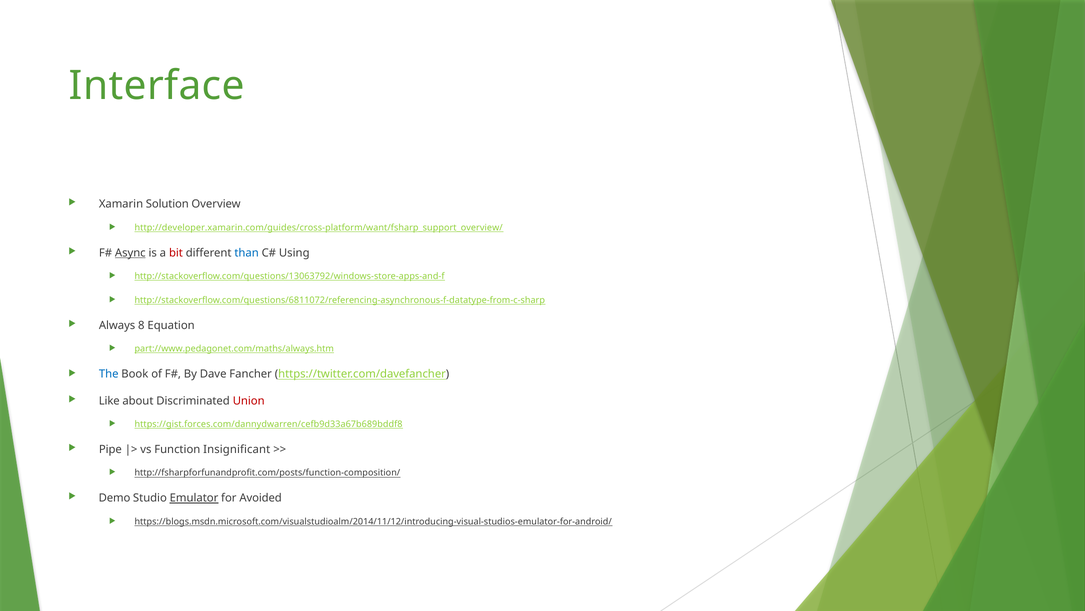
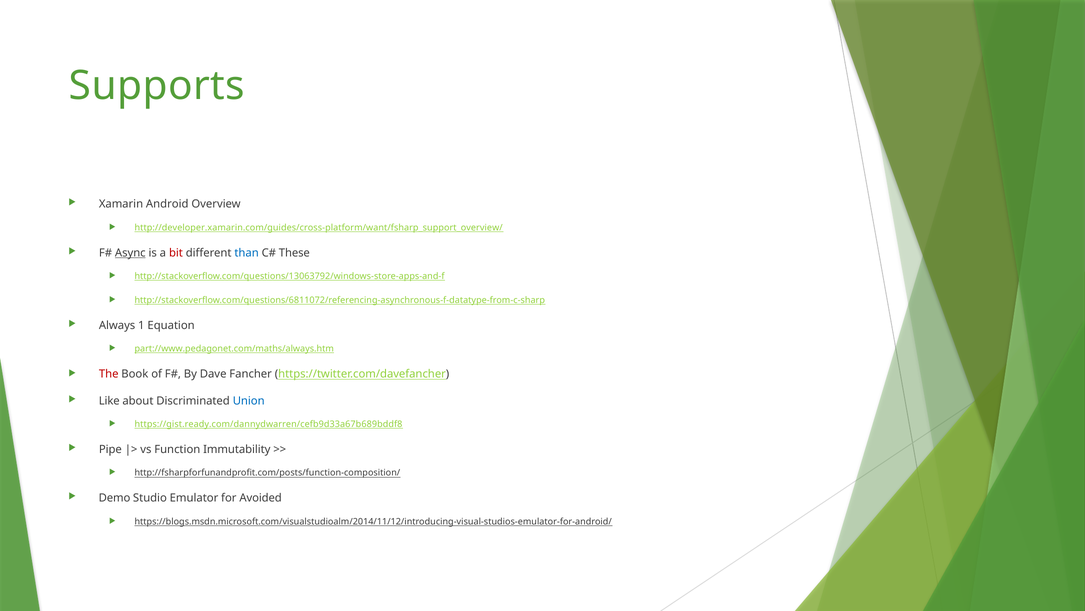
Interface: Interface -> Supports (157, 86)
Solution: Solution -> Android (167, 204)
Using: Using -> These (294, 253)
8: 8 -> 1 (141, 325)
The colour: blue -> red (109, 374)
Union colour: red -> blue (249, 400)
https://gist.forces.com/dannydwarren/cefb9d33a67b689bddf8: https://gist.forces.com/dannydwarren/cefb9d33a67b689bddf8 -> https://gist.ready.com/dannydwarren/cefb9d33a67b689bddf8 (268, 424)
Insignificant: Insignificant -> Immutability (237, 449)
Emulator underline: present -> none (194, 498)
